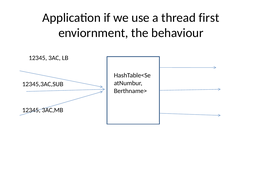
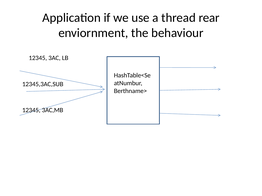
first: first -> rear (209, 18)
